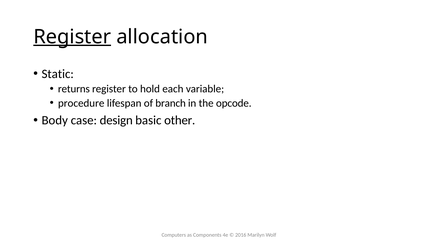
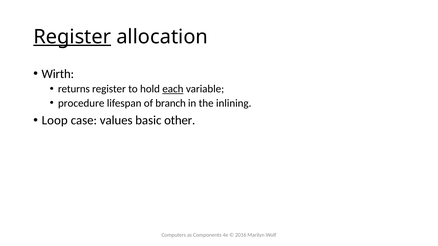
Static: Static -> Wirth (58, 74)
each underline: none -> present (173, 89)
opcode: opcode -> inlining (234, 103)
Body: Body -> Loop (55, 121)
design: design -> values (116, 121)
